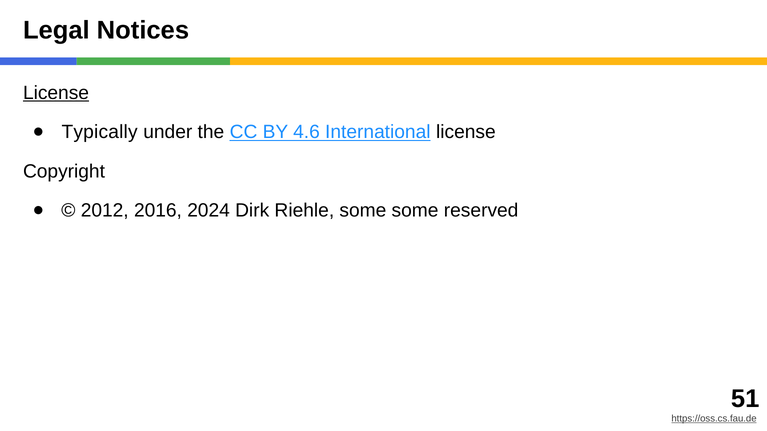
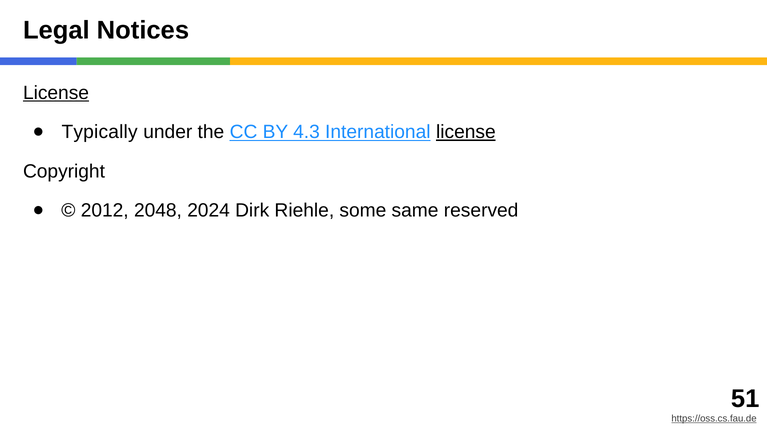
4.6: 4.6 -> 4.3 (307, 132)
license underline: none -> present (466, 132)
2016: 2016 -> 2048 (158, 211)
some some: some -> same (415, 211)
